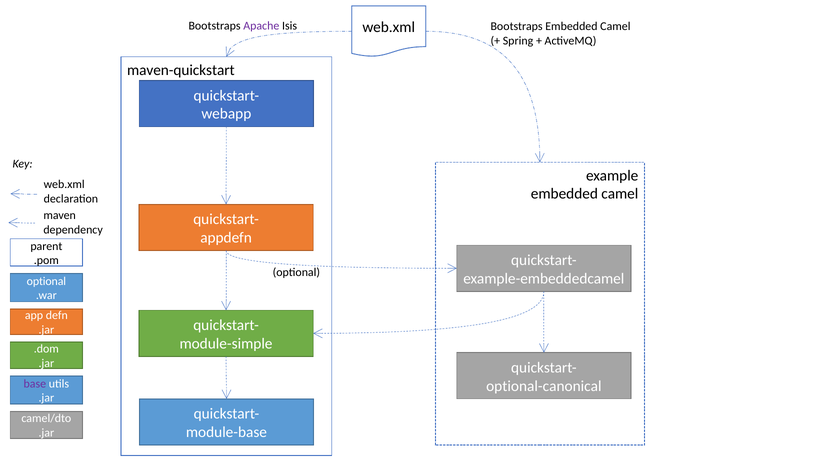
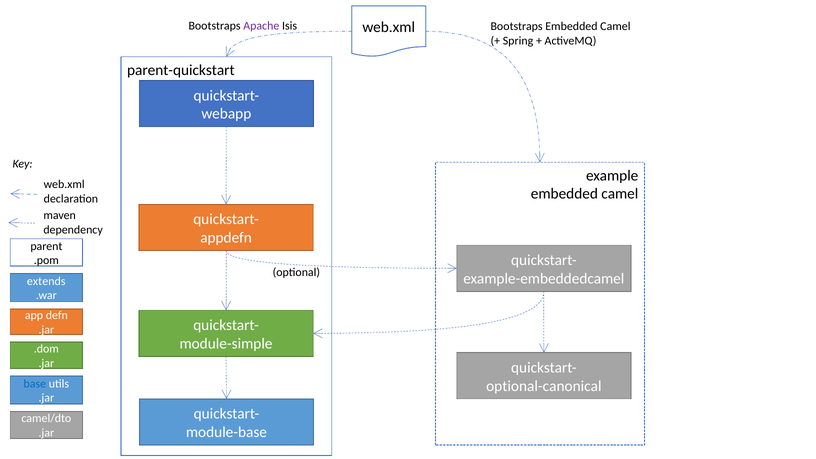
maven-quickstart: maven-quickstart -> parent-quickstart (181, 70)
optional: optional -> extends (46, 281)
base colour: purple -> blue (35, 384)
